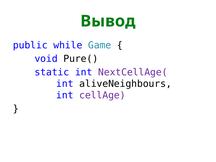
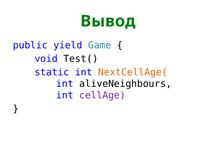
while: while -> yield (68, 45)
Pure(: Pure( -> Test( (81, 59)
NextCellAge( colour: purple -> orange (133, 72)
